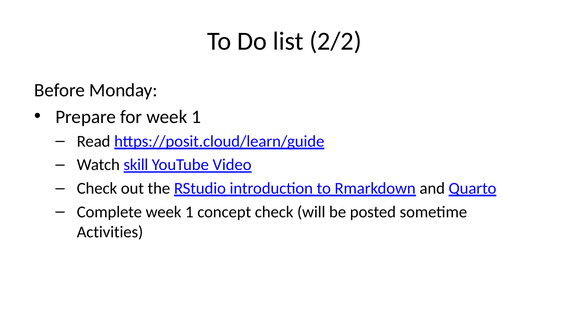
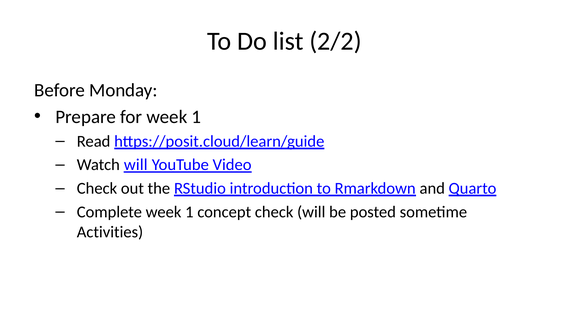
Watch skill: skill -> will (136, 165)
